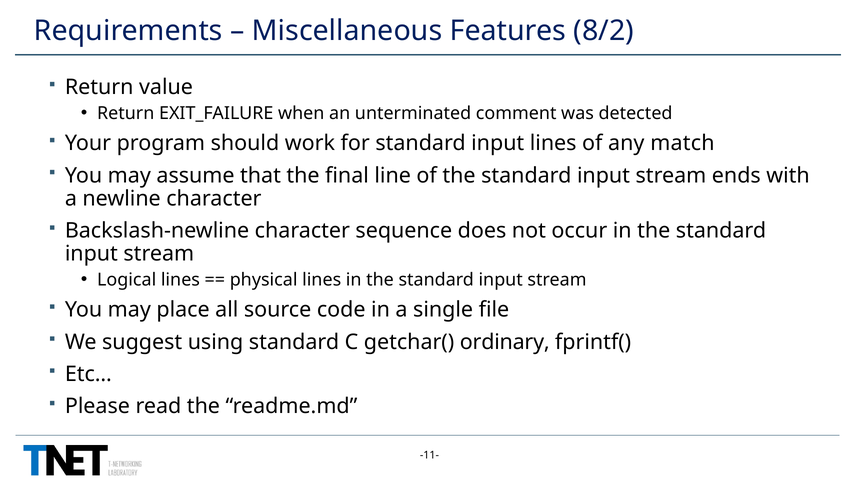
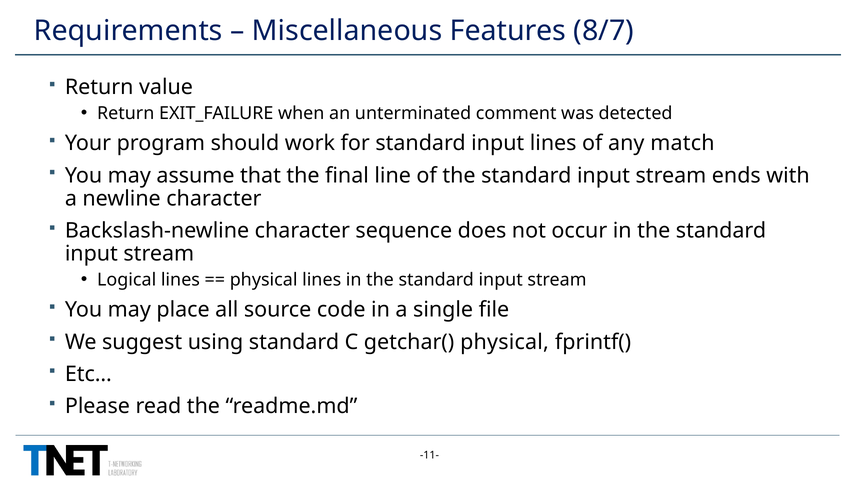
8/2: 8/2 -> 8/7 (604, 31)
getchar( ordinary: ordinary -> physical (505, 342)
